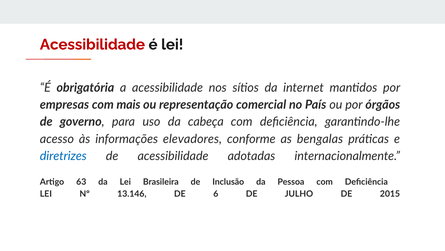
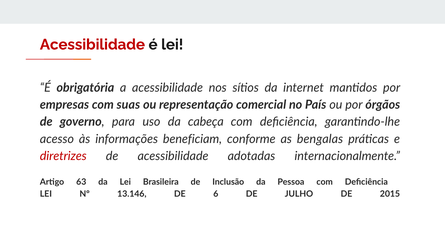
mais: mais -> suas (128, 104)
elevadores: elevadores -> beneficiam (192, 139)
diretrizes colour: blue -> red (63, 156)
